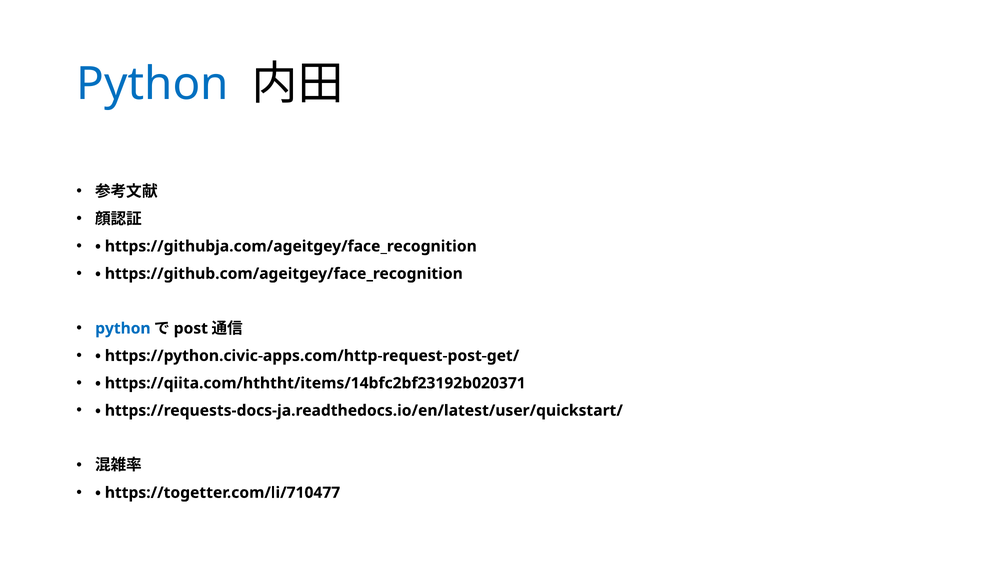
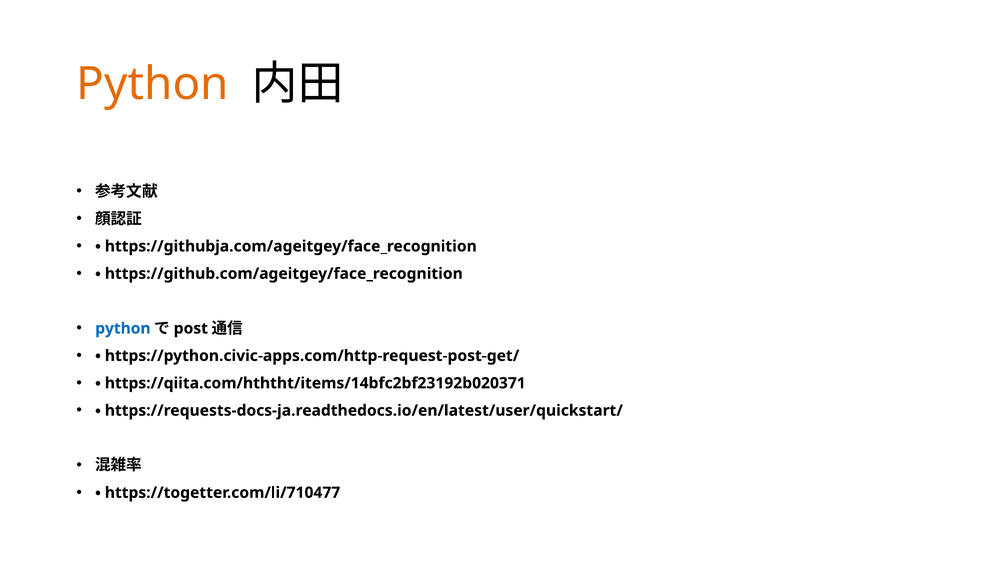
Python colour: blue -> orange (153, 84)
